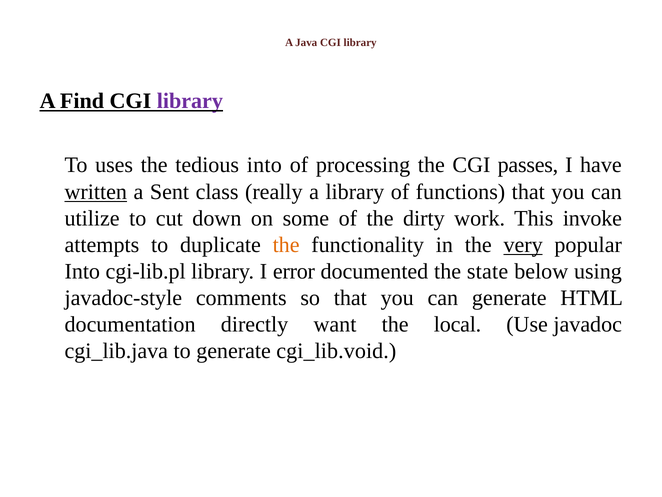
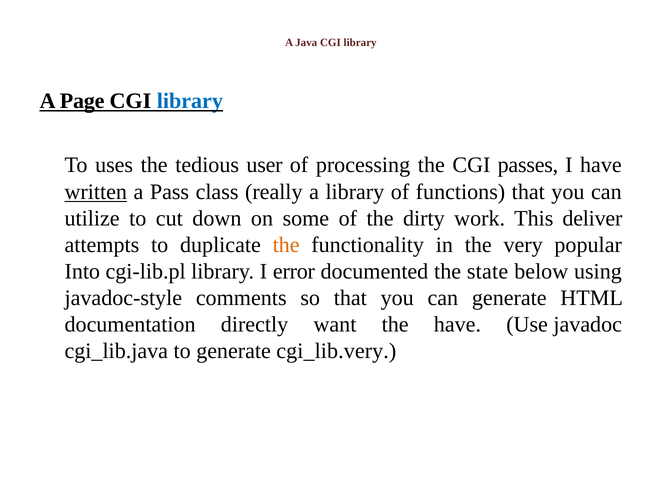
Find: Find -> Page (82, 101)
library colour: purple -> blue (190, 101)
tedious into: into -> user (265, 165)
Sent: Sent -> Pass (169, 192)
invoke: invoke -> deliver (592, 218)
very underline: present -> none (523, 245)
the local: local -> have (457, 324)
cgi_lib.void: cgi_lib.void -> cgi_lib.very (336, 351)
